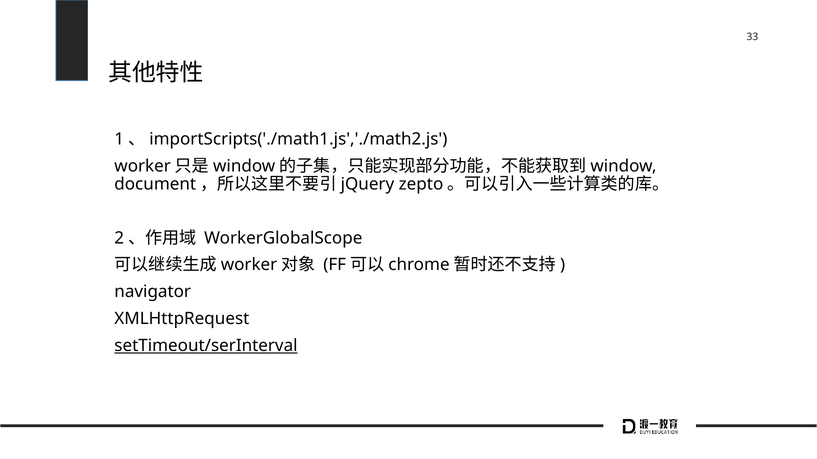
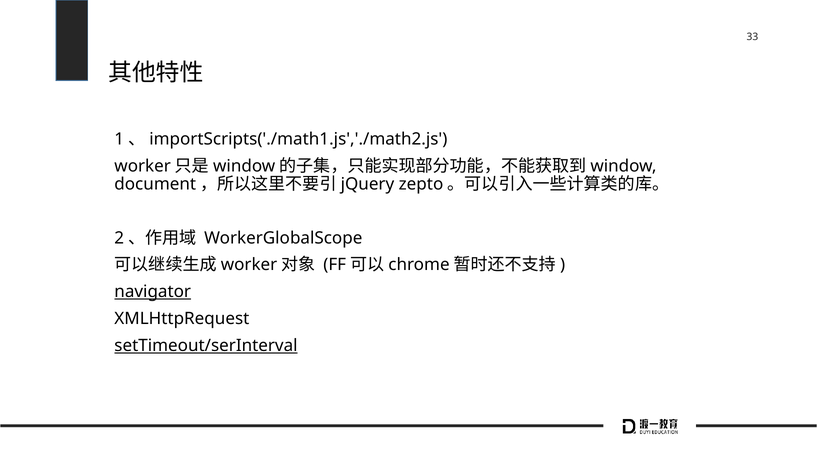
navigator underline: none -> present (153, 292)
